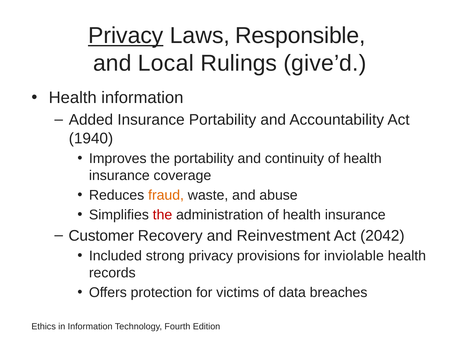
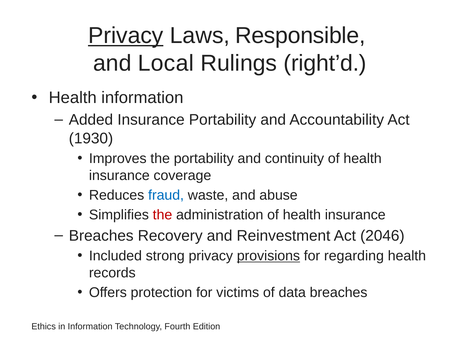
give’d: give’d -> right’d (325, 63)
1940: 1940 -> 1930 (91, 138)
fraud colour: orange -> blue (166, 195)
Customer: Customer -> Breaches (101, 236)
2042: 2042 -> 2046 (382, 236)
provisions underline: none -> present (268, 256)
inviolable: inviolable -> regarding (354, 256)
